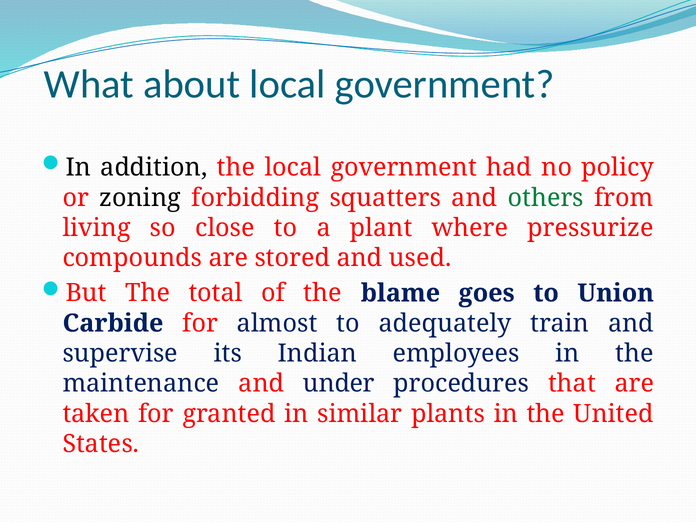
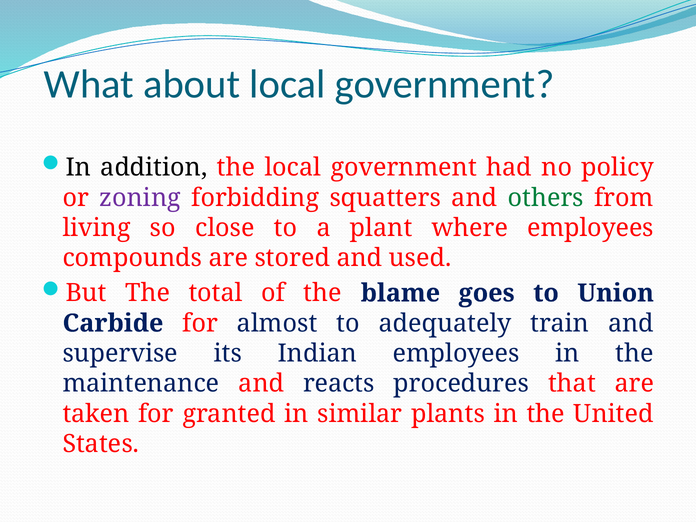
zoning colour: black -> purple (140, 198)
where pressurize: pressurize -> employees (591, 228)
under: under -> reacts (339, 384)
